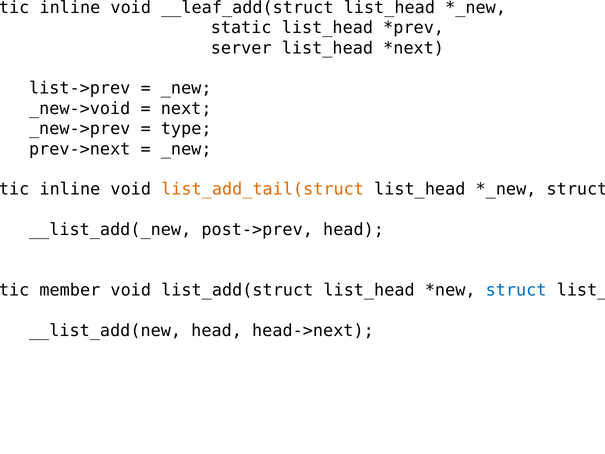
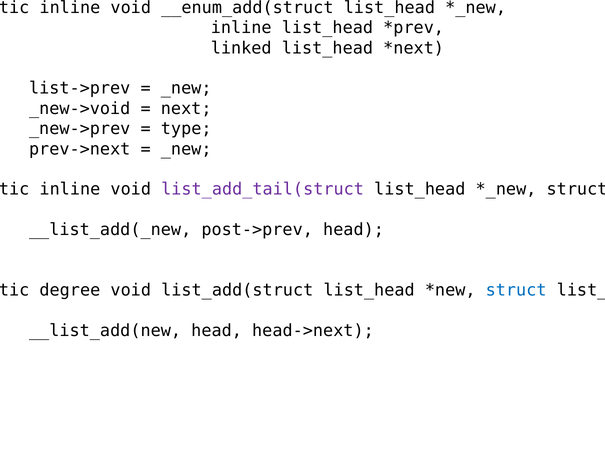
__leaf_add(struct: __leaf_add(struct -> __enum_add(struct (247, 8)
static: static -> inline (241, 28)
server: server -> linked (241, 48)
list_add_tail(struct colour: orange -> purple (263, 189)
member: member -> degree (70, 290)
